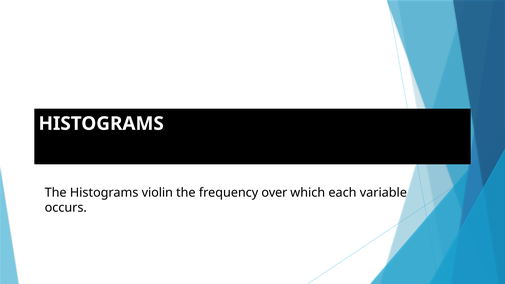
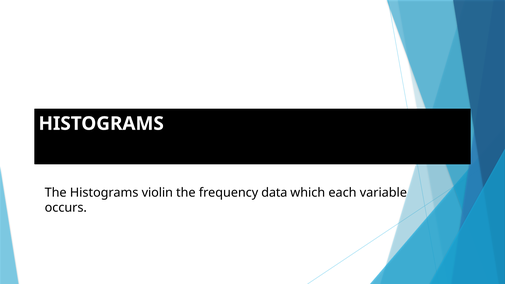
over: over -> data (274, 193)
